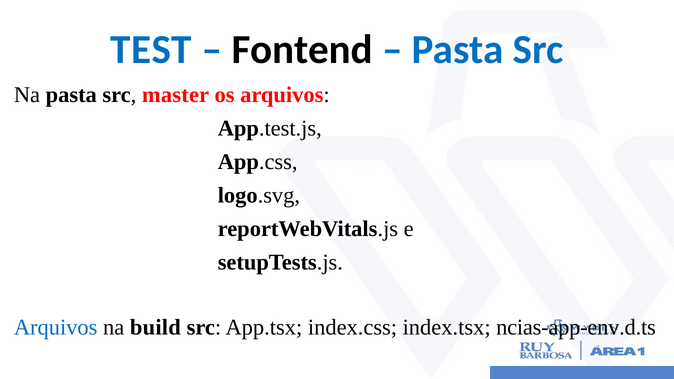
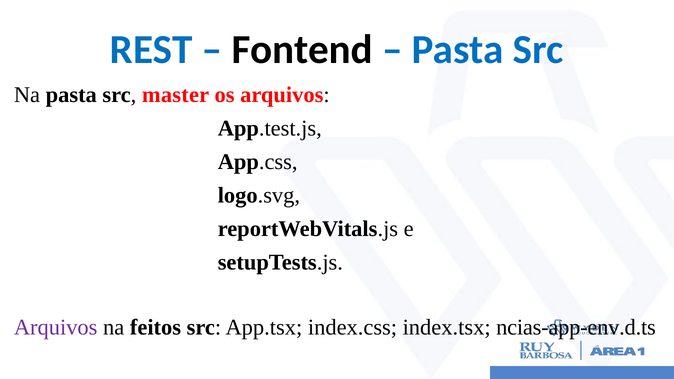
TEST: TEST -> REST (151, 50)
Arquivos colour: blue -> purple (56, 328)
build: build -> feitos (156, 328)
